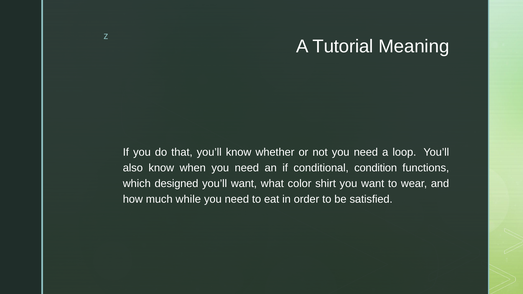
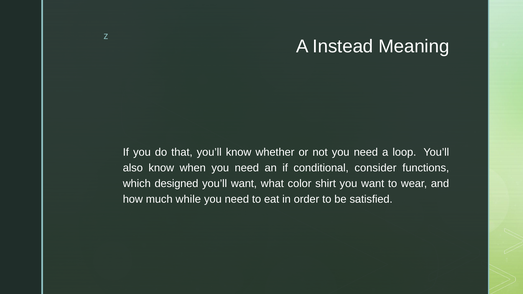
Tutorial: Tutorial -> Instead (343, 47)
condition: condition -> consider (376, 168)
